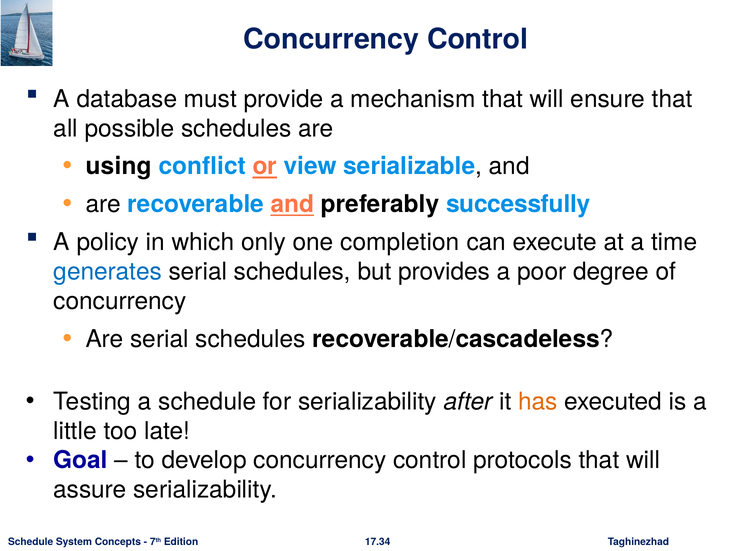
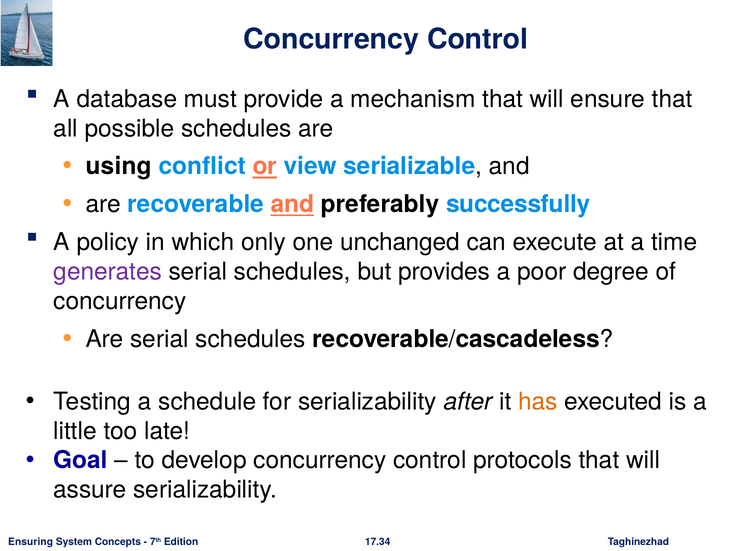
completion: completion -> unchanged (400, 242)
generates colour: blue -> purple (108, 271)
Schedule: Schedule -> Ensuring (31, 541)
